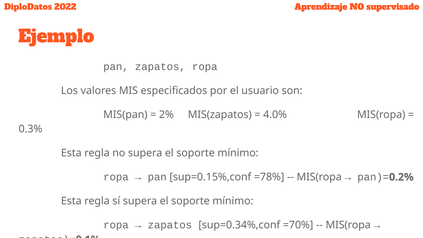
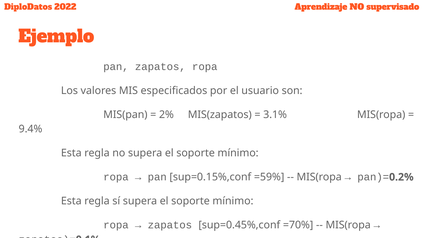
4.0%: 4.0% -> 3.1% (275, 114)
0.3%: 0.3% -> 9.4% (30, 129)
=78%: =78% -> =59% (269, 177)
sup=0.34%,conf: sup=0.34%,conf -> sup=0.45%,conf (239, 225)
